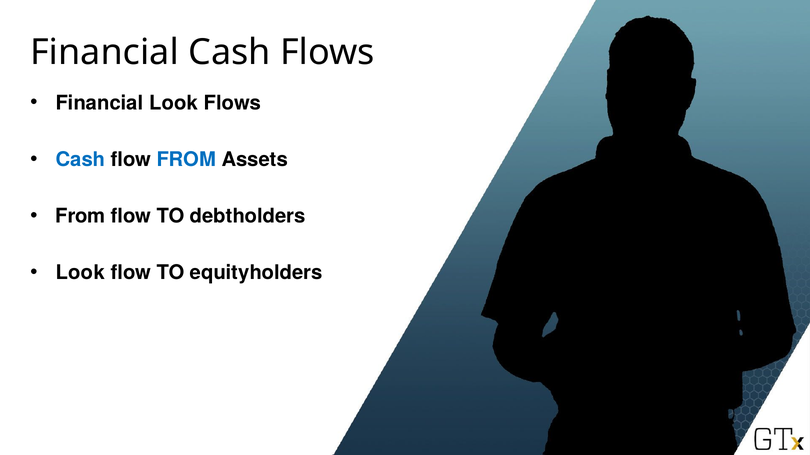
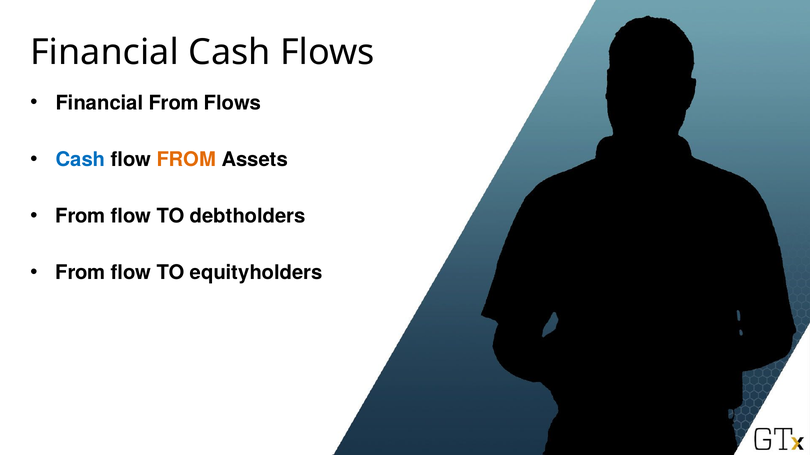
Financial Look: Look -> From (174, 103)
FROM colour: blue -> orange (186, 160)
Look: Look -> From (80, 273)
